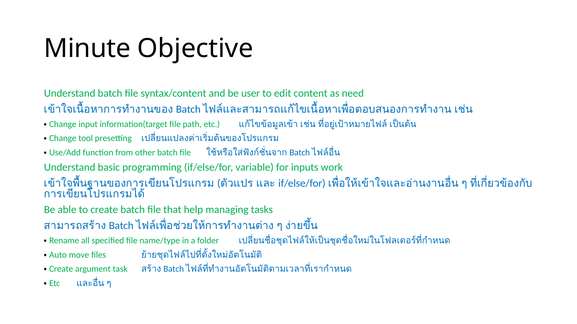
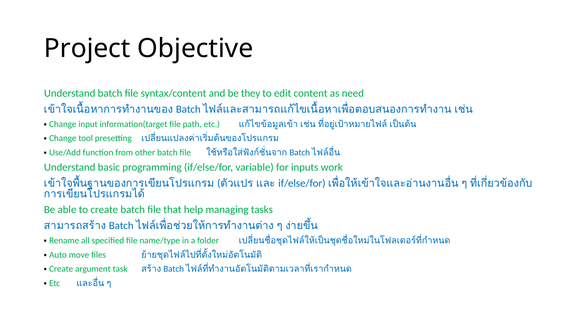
Minute: Minute -> Project (87, 48)
user: user -> they (251, 93)
